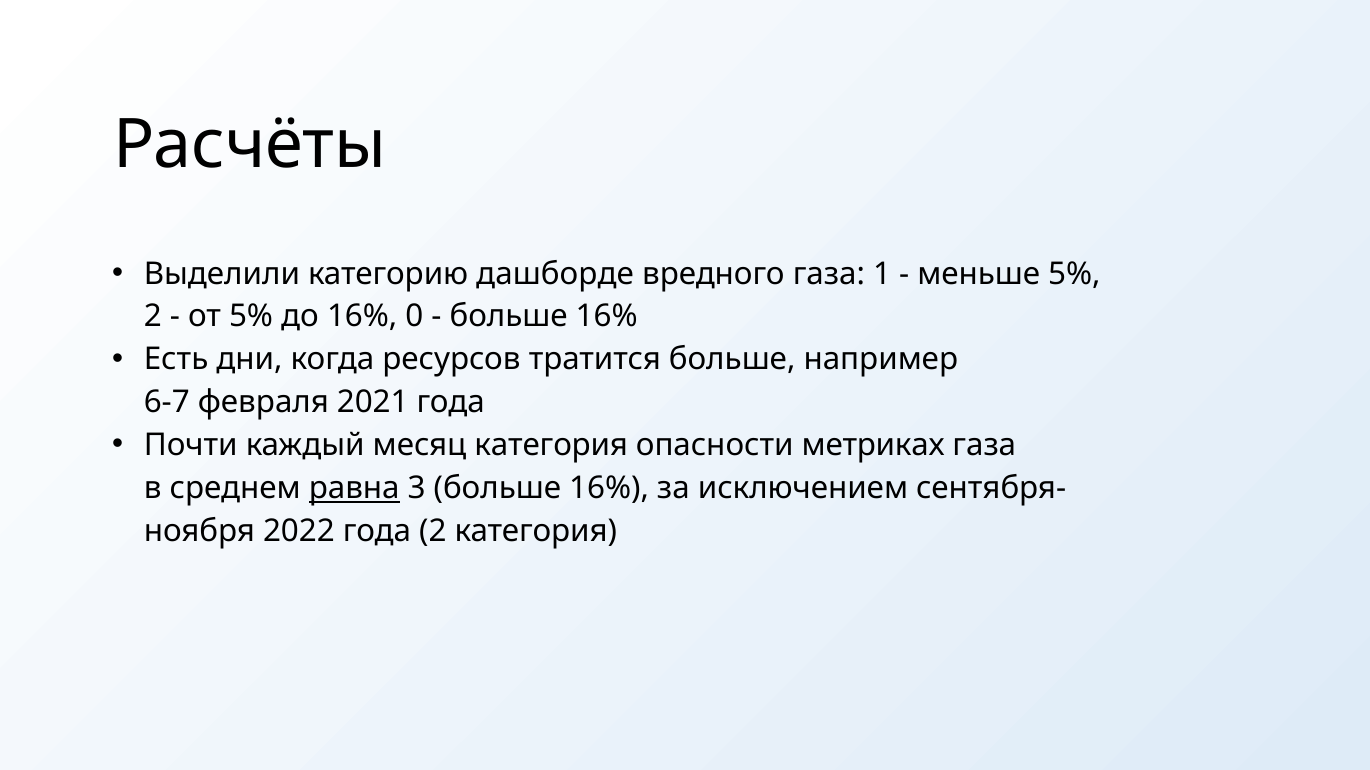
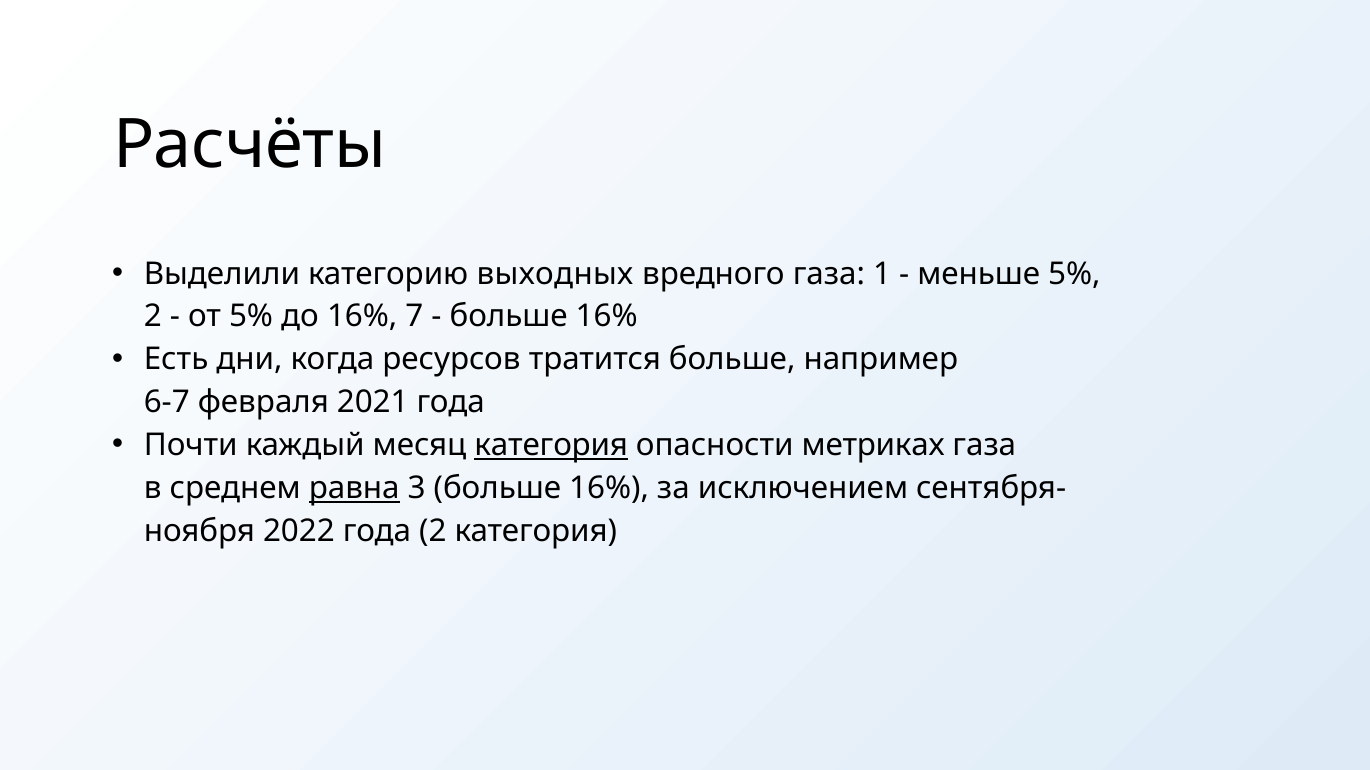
дашборде: дашборде -> выходных (555, 274)
0: 0 -> 7 (414, 317)
категория underline: none -> present (551, 446)
